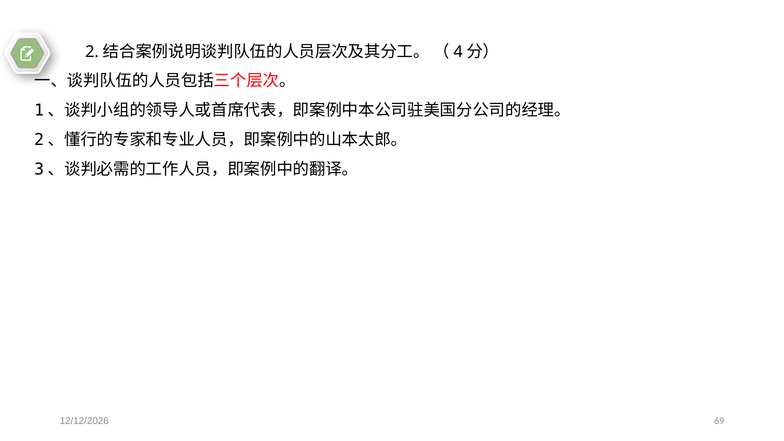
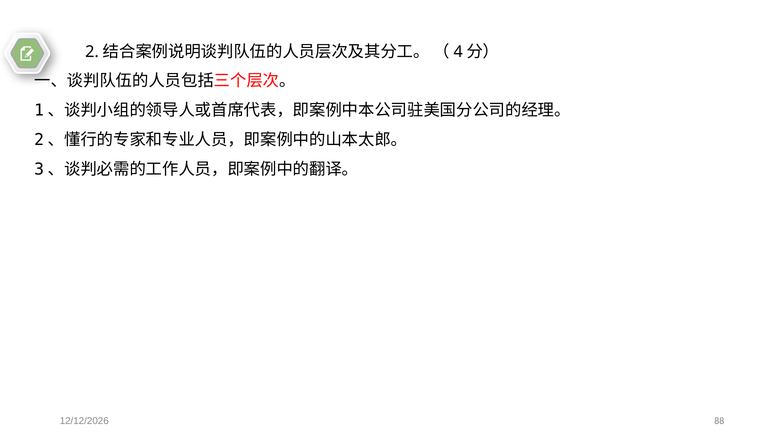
69: 69 -> 88 (719, 421)
